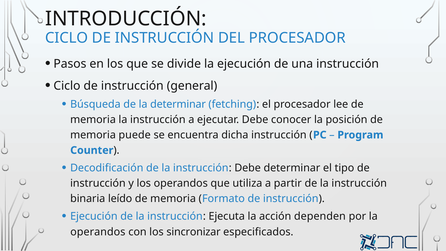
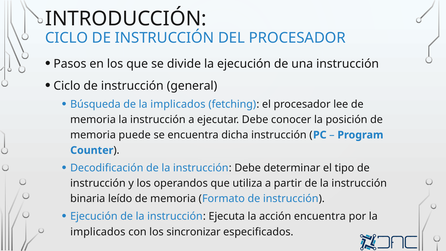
de la determinar: determinar -> implicados (178, 104)
acción dependen: dependen -> encuentra (320, 216)
operandos: operandos -> implicados (98, 232)
